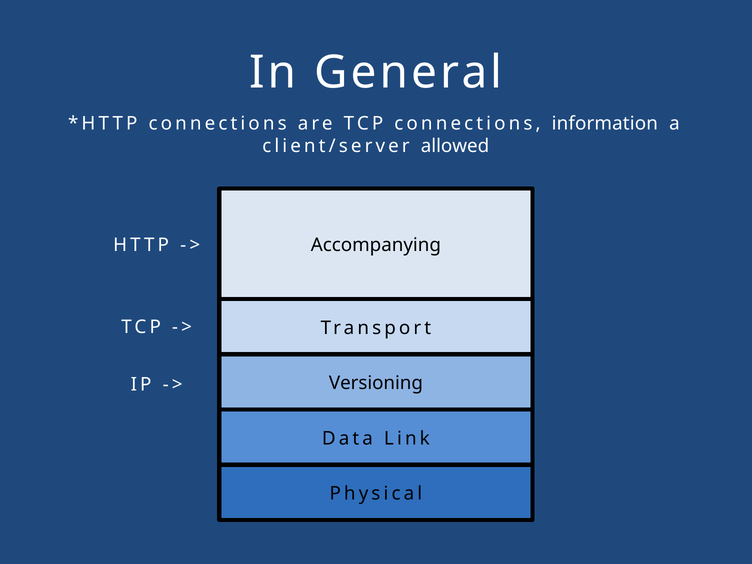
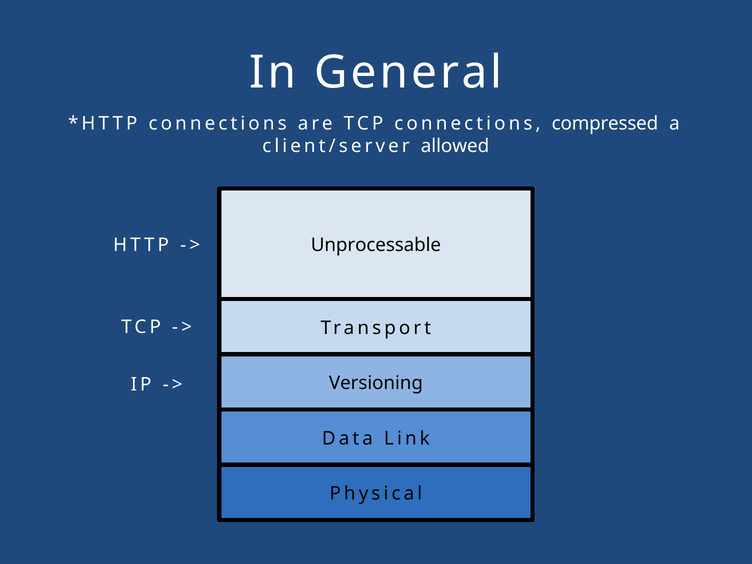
information: information -> compressed (605, 123)
Accompanying: Accompanying -> Unprocessable (376, 245)
